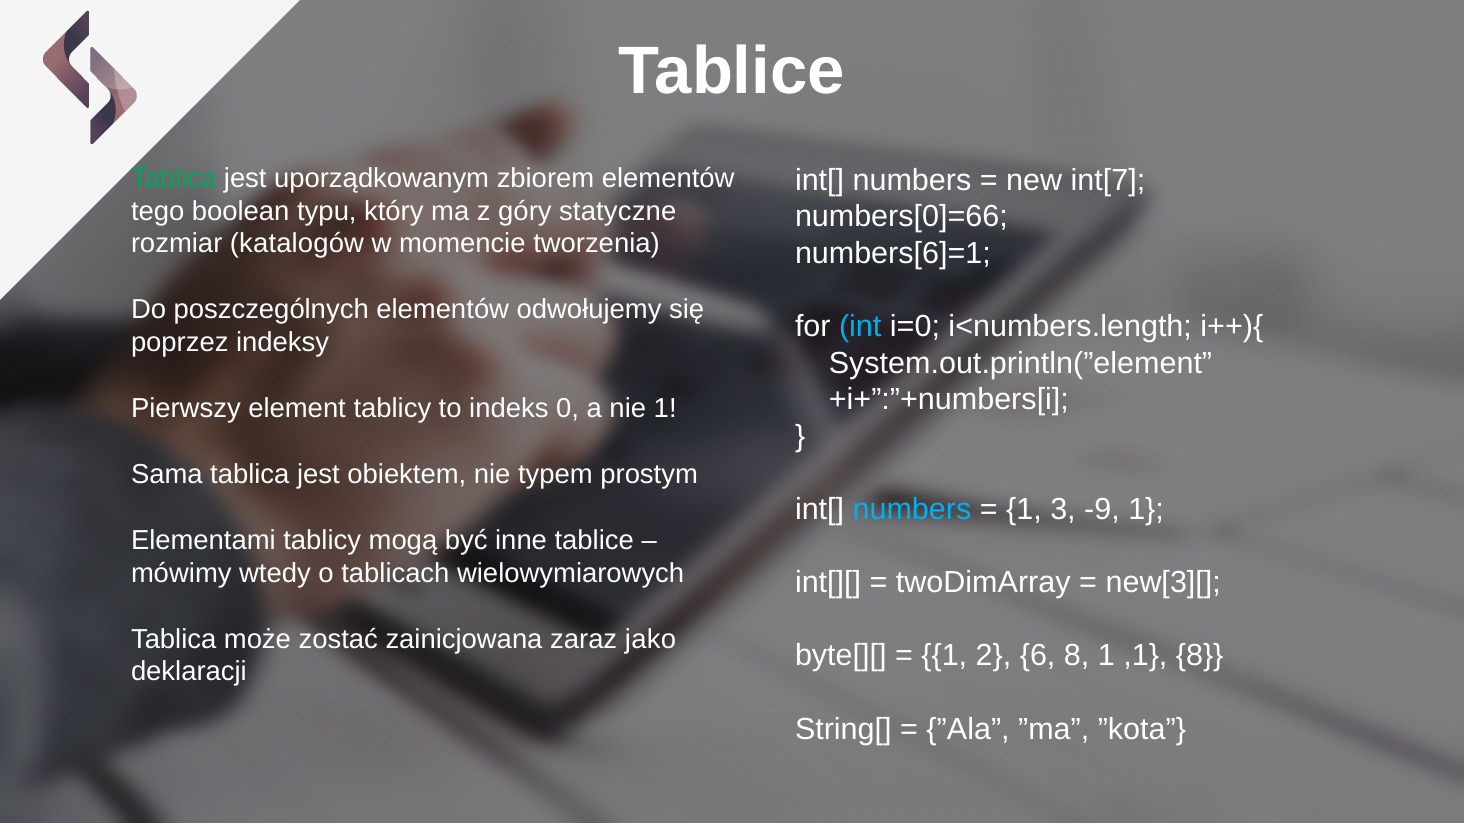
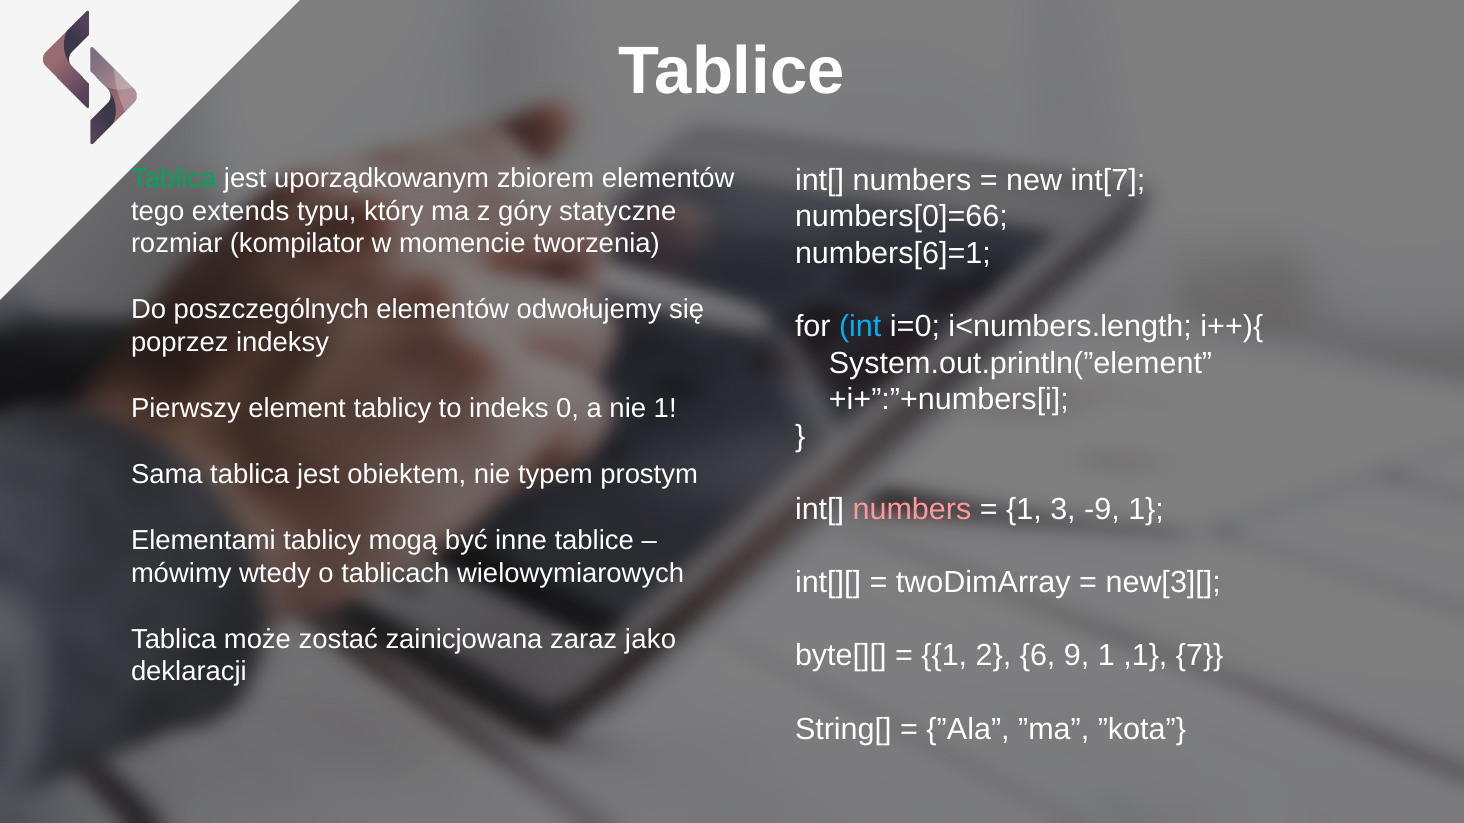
boolean: boolean -> extends (241, 211)
katalogów: katalogów -> kompilator (297, 244)
numbers colour: light blue -> pink (912, 510)
6 8: 8 -> 9 (1077, 656)
,1 8: 8 -> 7 (1200, 656)
